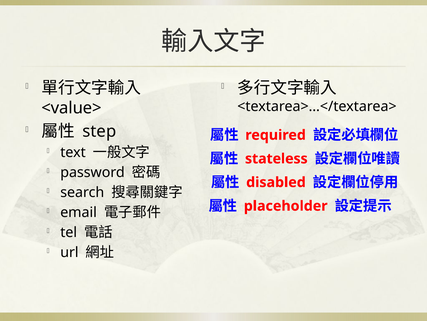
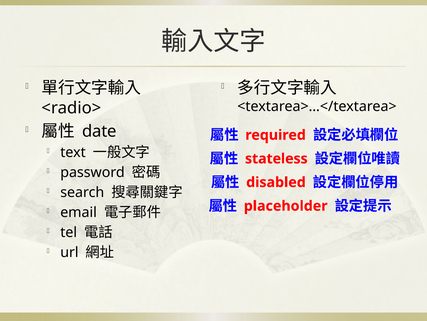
<value>: <value> -> <radio> (72, 108)
step: step -> date (99, 131)
